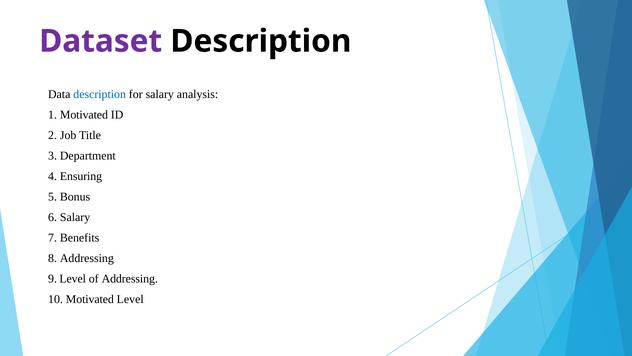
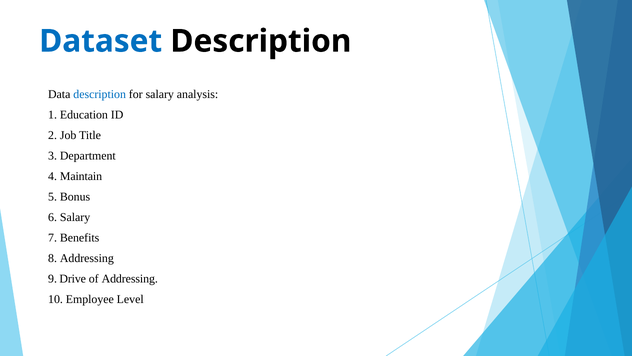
Dataset colour: purple -> blue (101, 41)
1 Motivated: Motivated -> Education (84, 115)
Ensuring: Ensuring -> Maintain (81, 176)
9 Level: Level -> Drive (73, 278)
10 Motivated: Motivated -> Employee (90, 299)
